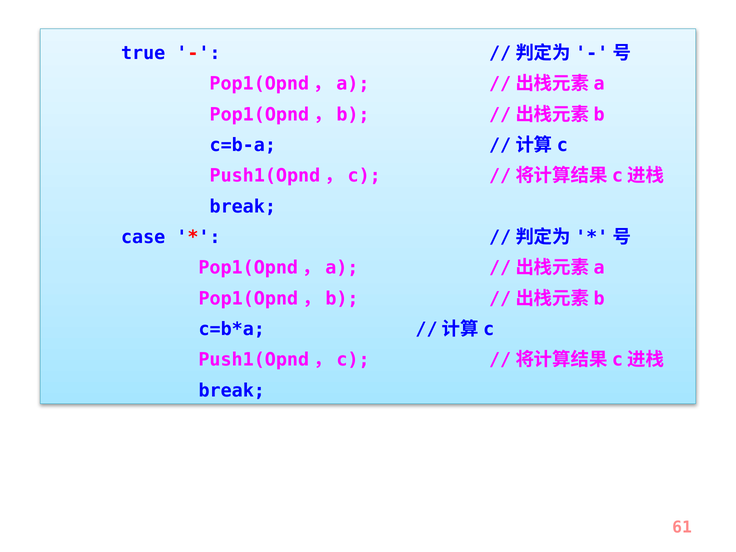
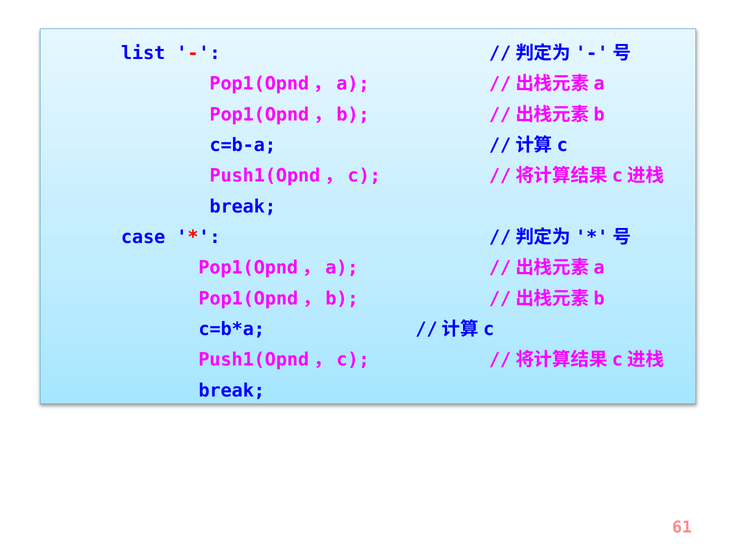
true: true -> list (143, 53)
